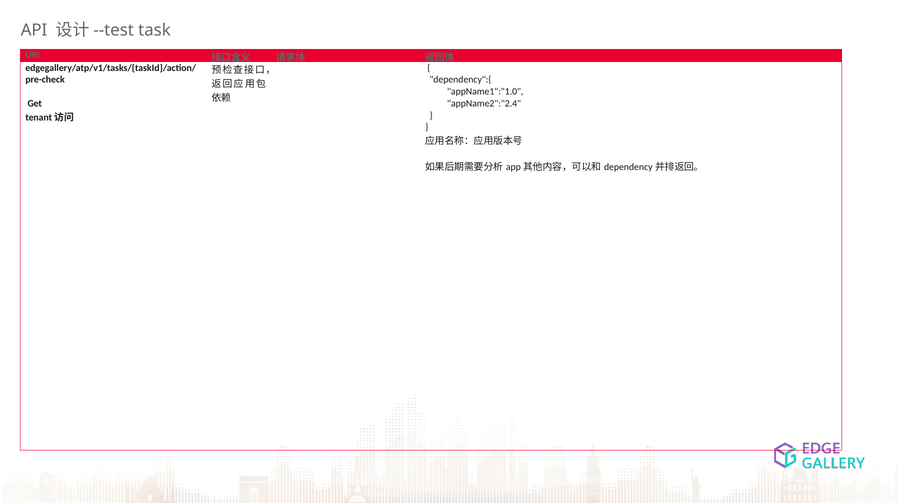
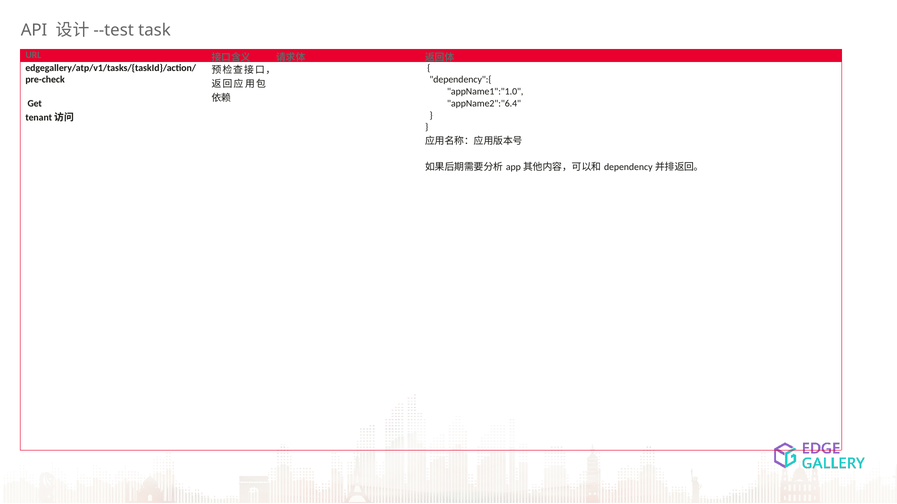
appName2":"2.4: appName2":"2.4 -> appName2":"6.4 (484, 103)
